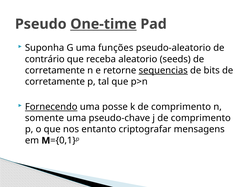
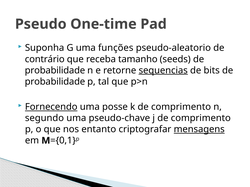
One-time underline: present -> none (103, 24)
aleatorio: aleatorio -> tamanho (138, 59)
corretamente: corretamente -> probabilidade (55, 71)
corretamente: corretamente -> probabilidade (55, 82)
somente: somente -> segundo (44, 118)
mensagens underline: none -> present (199, 130)
